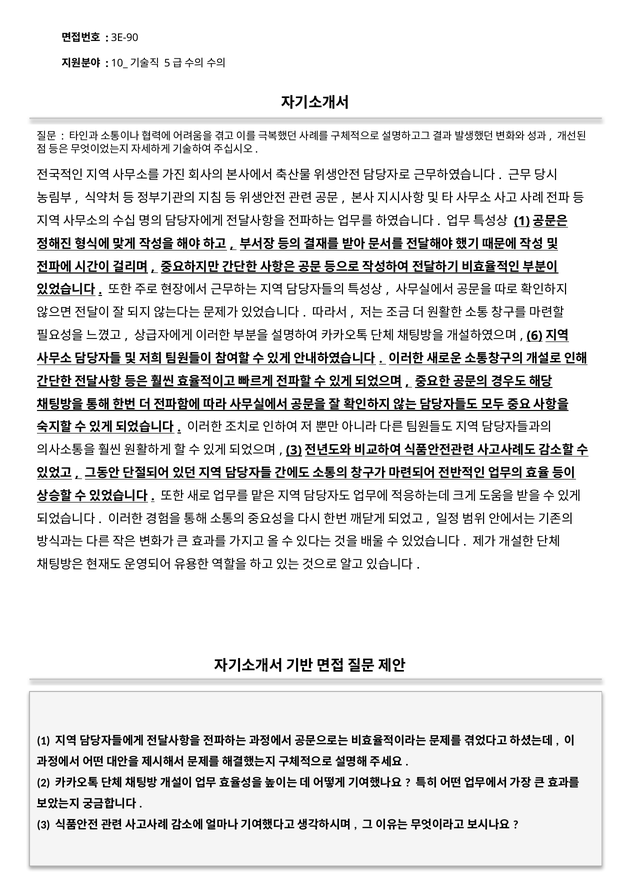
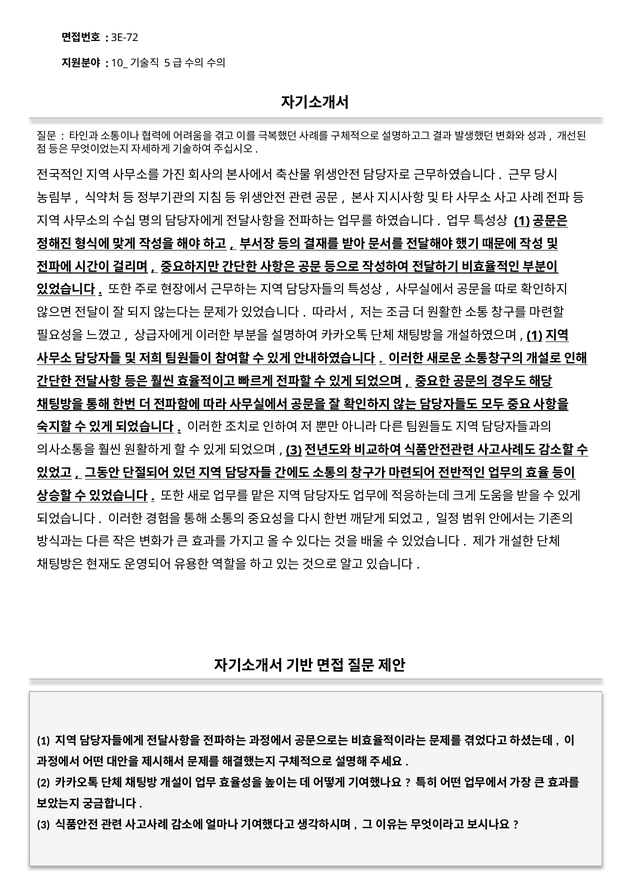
3E-90: 3E-90 -> 3E-72 (125, 38)
6: 6 -> 1 (535, 335)
